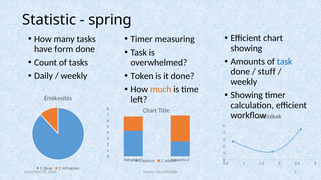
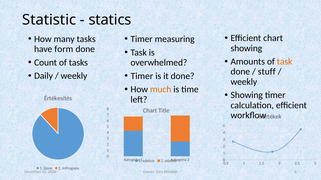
spring: spring -> statics (110, 20)
task colour: blue -> orange (285, 62)
Token: Token -> Timer (142, 76)
